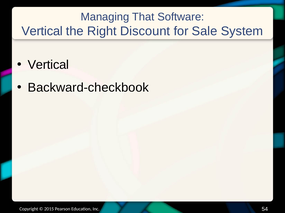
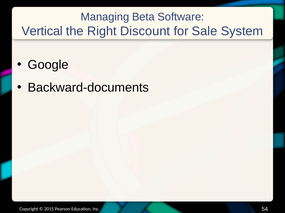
That: That -> Beta (143, 17)
Vertical: Vertical -> Google (48, 65)
Backward-checkbook: Backward-checkbook -> Backward-documents (88, 88)
